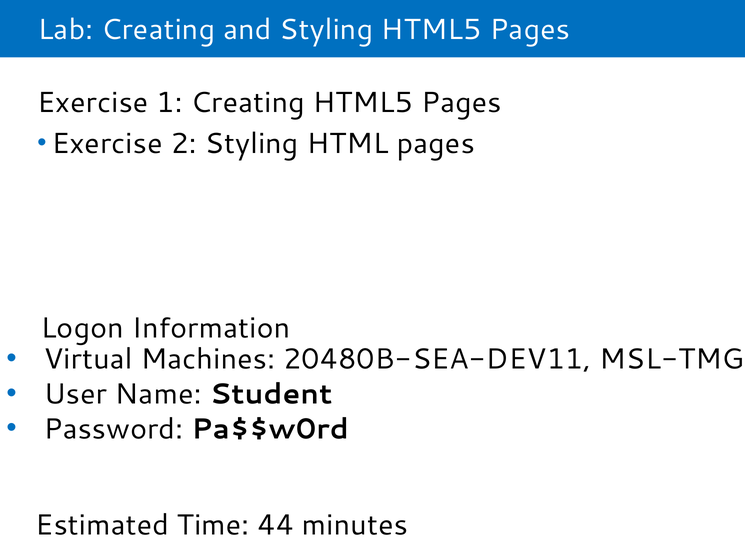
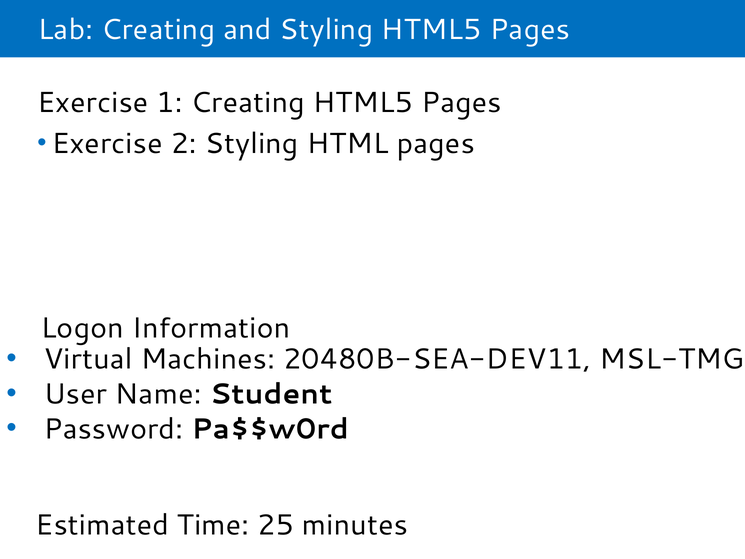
44: 44 -> 25 (276, 525)
